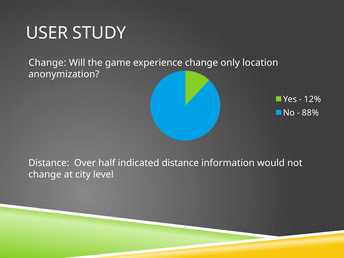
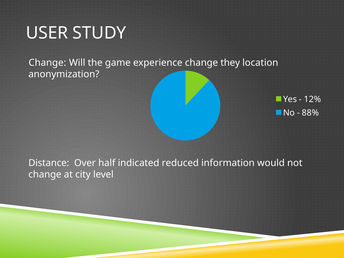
only: only -> they (230, 63)
indicated distance: distance -> reduced (180, 163)
